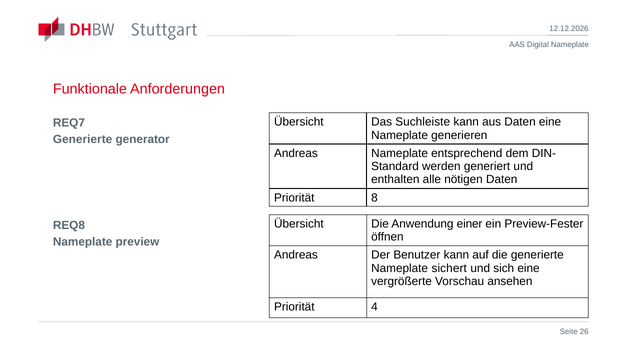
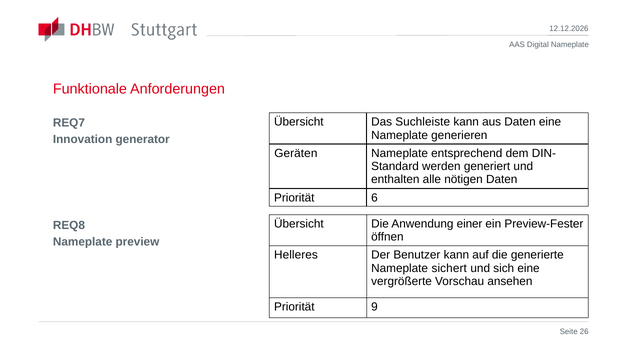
Generierte: Generierte -> Innovation (83, 139)
Andreas: Andreas -> Geräten (296, 153)
8: 8 -> 6 (374, 197)
Andreas: Andreas -> Helleres (296, 255)
4: 4 -> 9 (375, 307)
